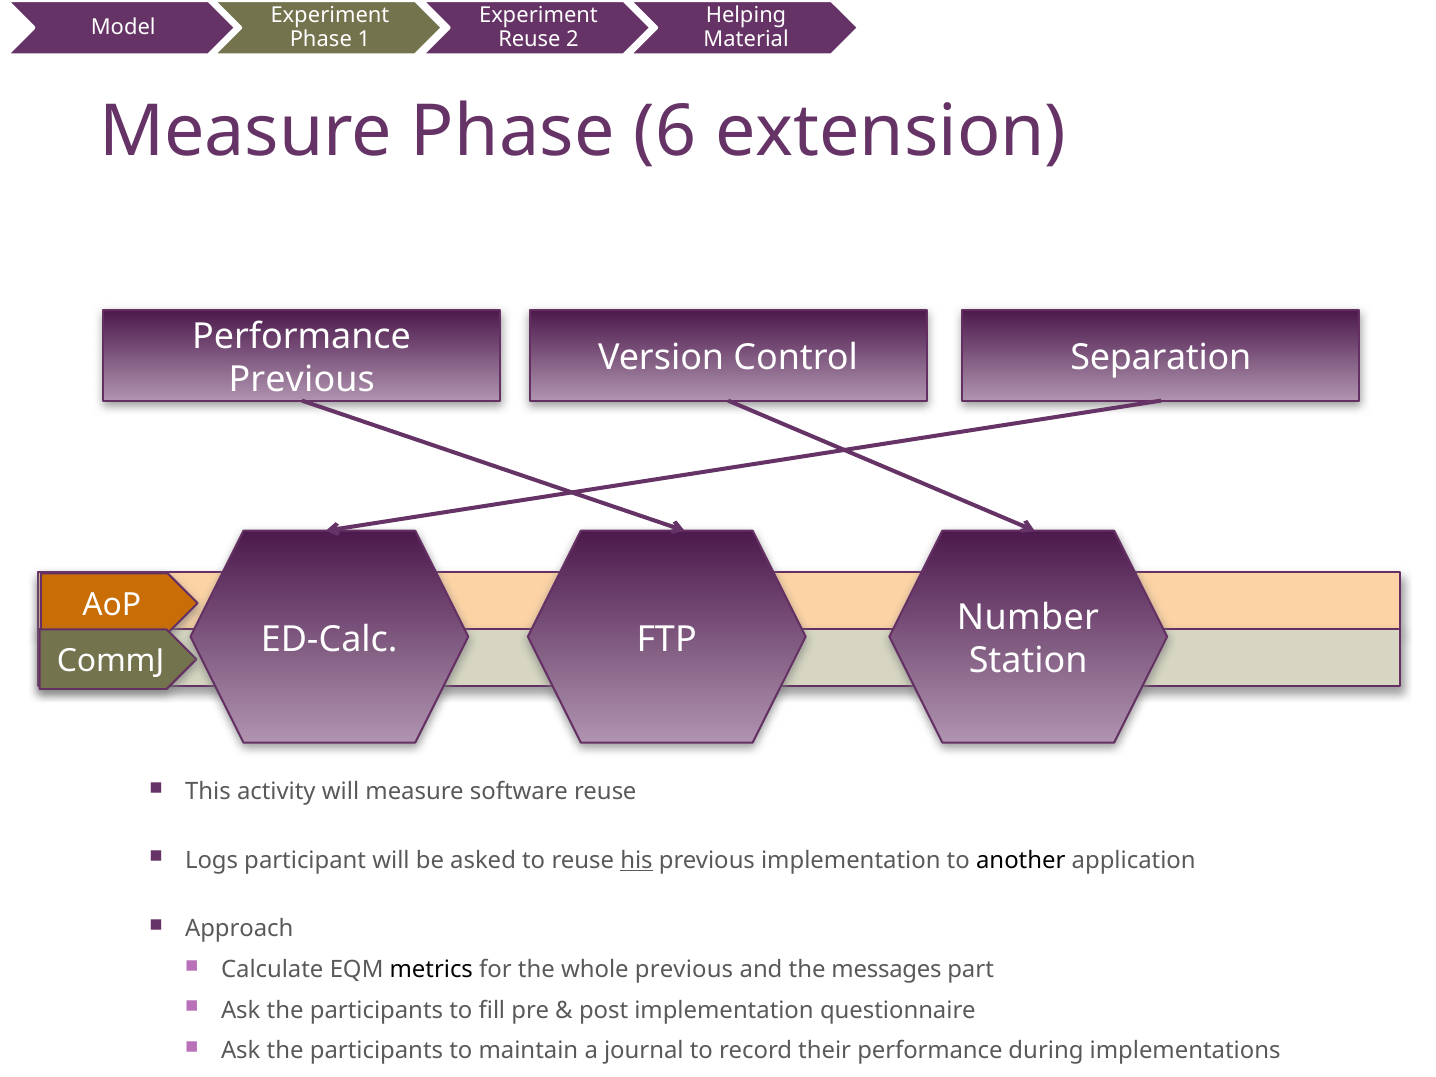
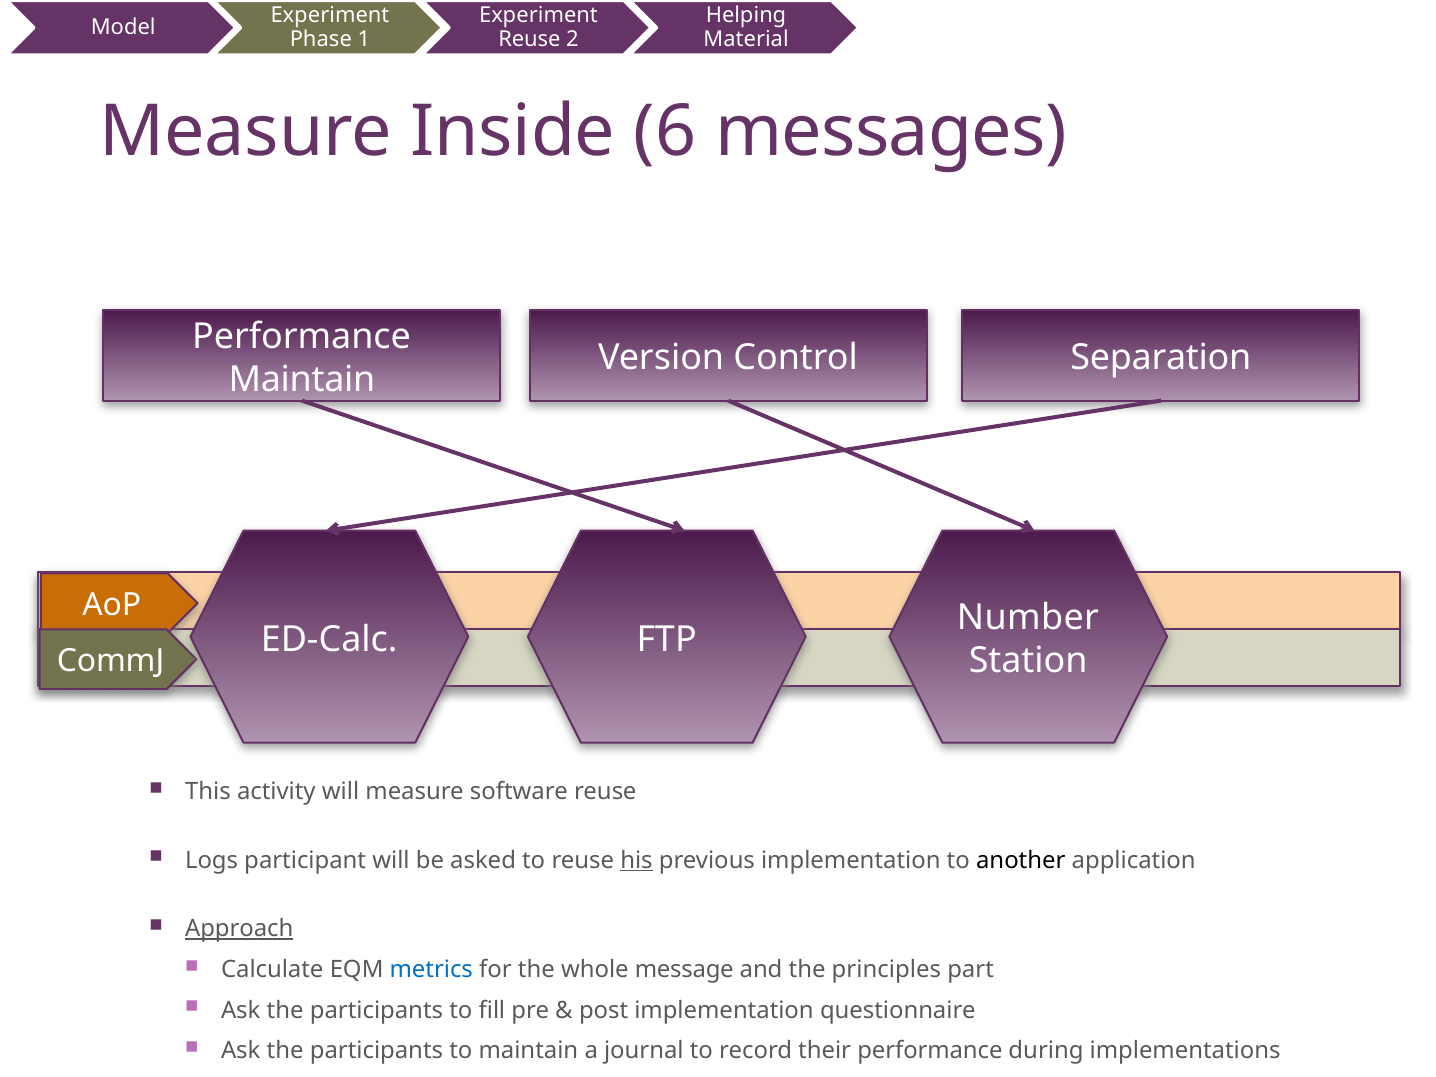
Measure Phase: Phase -> Inside (513, 131)
extension: extension -> messages (891, 131)
Previous: Previous -> Maintain (302, 379)
Approach underline: none -> present (239, 929)
metrics colour: black -> blue (431, 970)
whole previous: previous -> message (684, 970)
messages: messages -> principles (886, 970)
